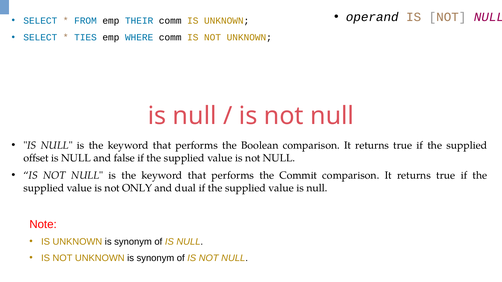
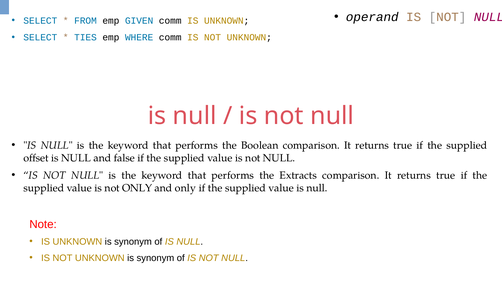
THEIR: THEIR -> GIVEN (139, 21)
Commit: Commit -> Extracts (298, 176)
and dual: dual -> only (185, 188)
